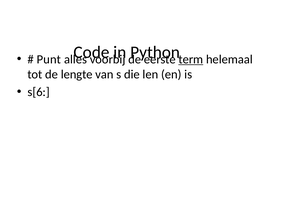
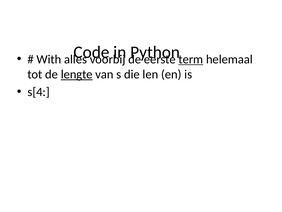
Punt: Punt -> With (49, 59)
lengte underline: none -> present (77, 74)
s[6: s[6 -> s[4 (39, 92)
